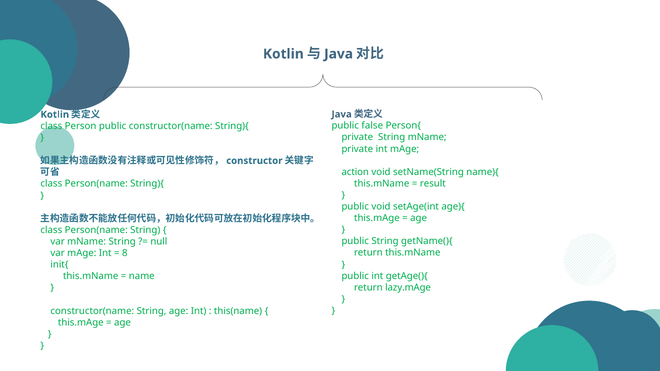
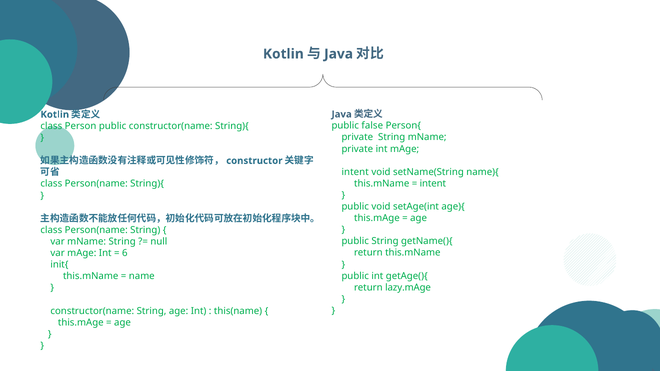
action: action -> intent (355, 172)
result: result -> intent (433, 184)
8: 8 -> 6 (125, 253)
